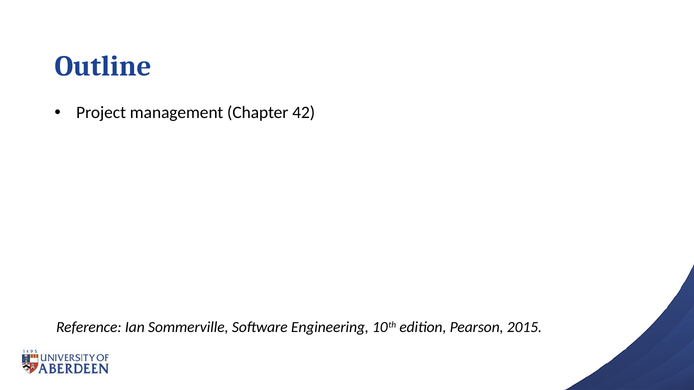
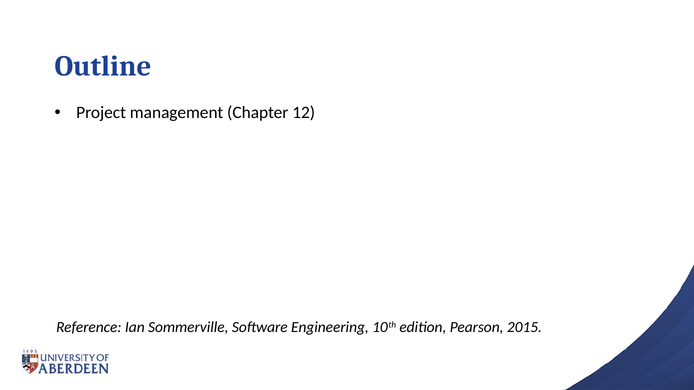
42: 42 -> 12 (304, 113)
